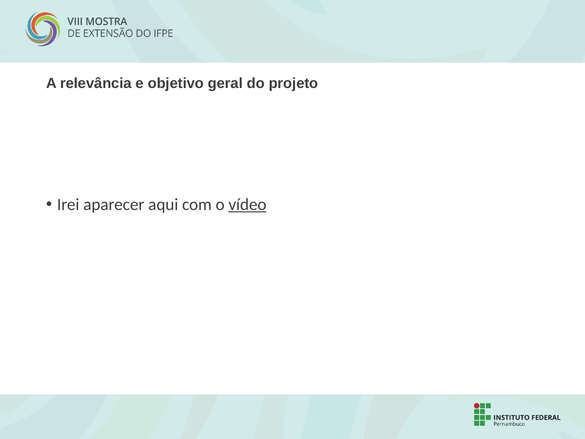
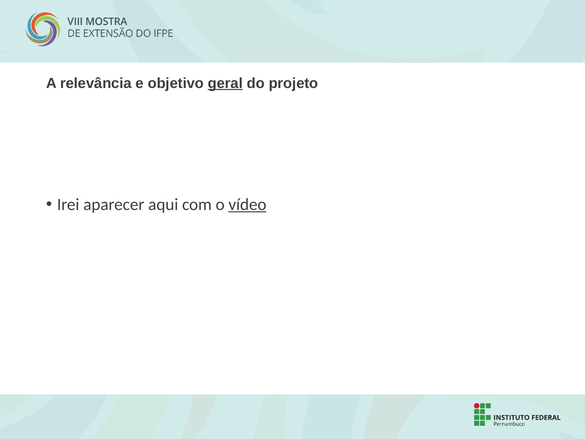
geral underline: none -> present (225, 83)
